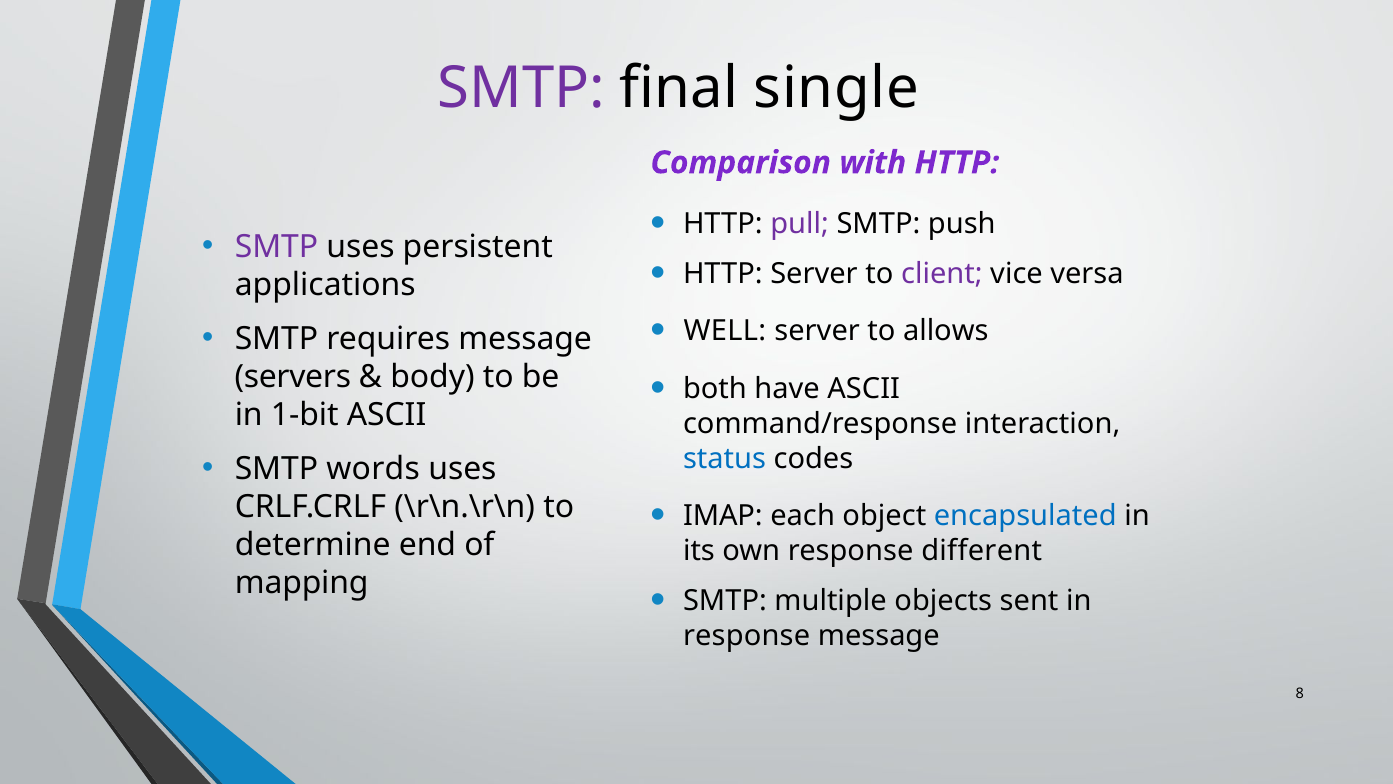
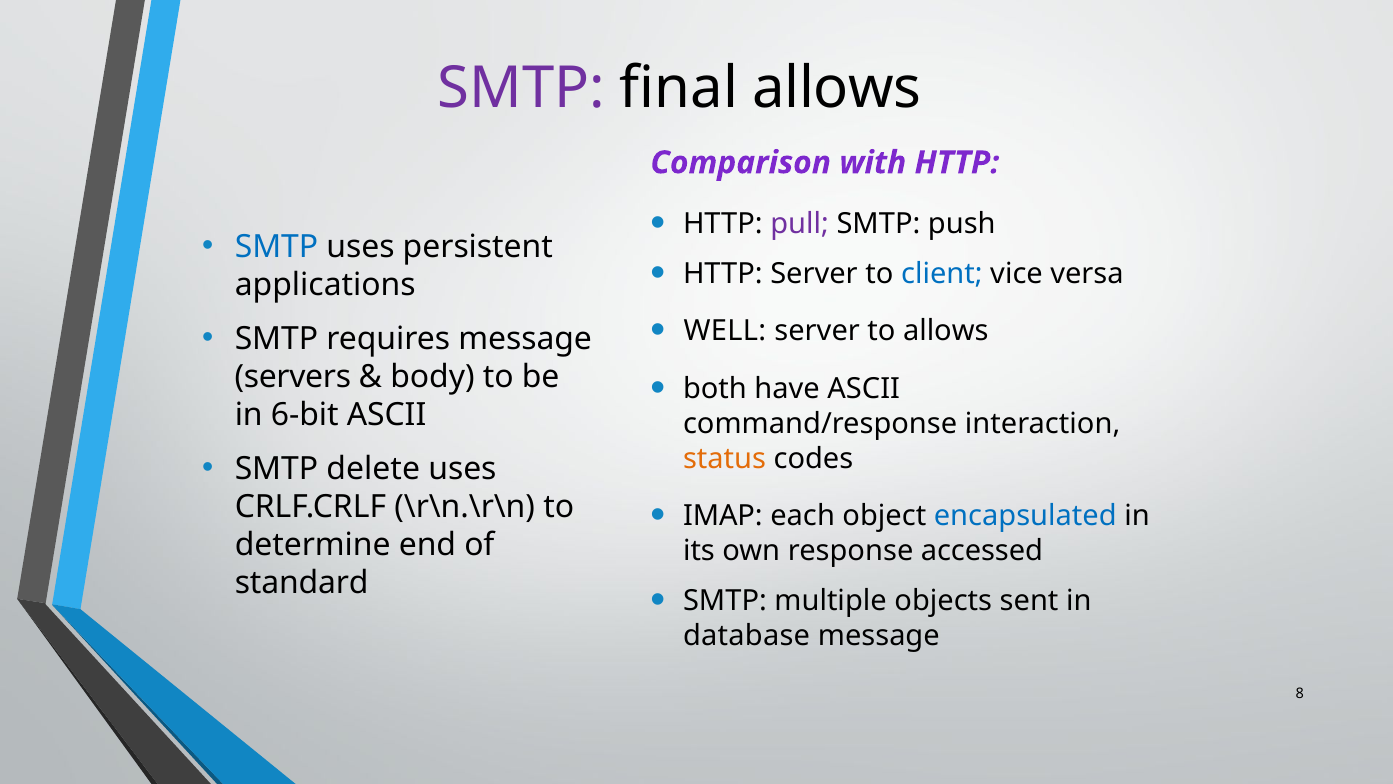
final single: single -> allows (837, 88)
SMTP colour: purple -> blue (277, 247)
client colour: purple -> blue (942, 274)
1-bit: 1-bit -> 6-bit (305, 415)
status colour: blue -> orange (725, 458)
words: words -> delete (373, 468)
different: different -> accessed (982, 550)
mapping: mapping -> standard (302, 583)
response: response -> database (747, 635)
